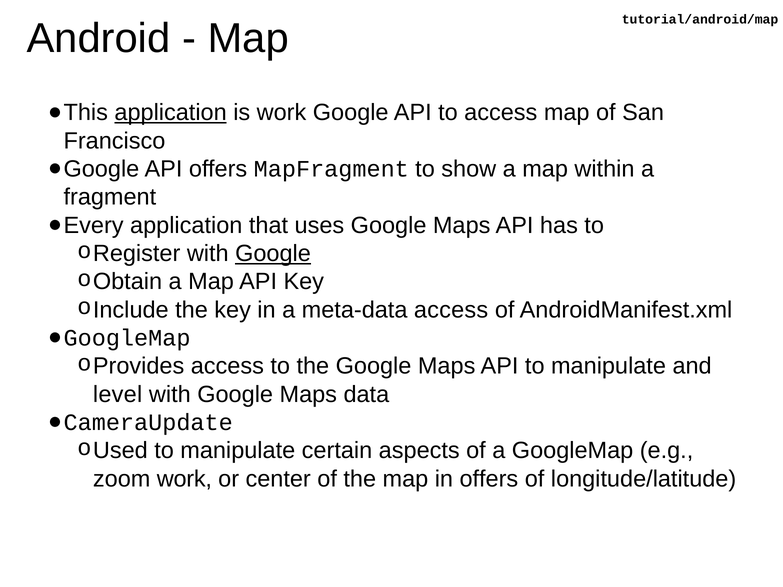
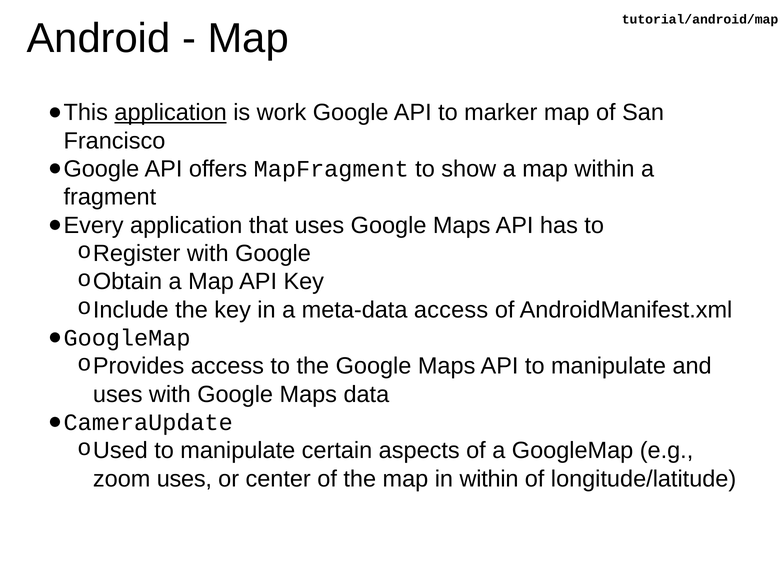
to access: access -> marker (501, 113)
Google underline: present -> none (273, 254)
level: level -> uses (118, 395)
zoom work: work -> uses (184, 479)
in offers: offers -> within (489, 479)
